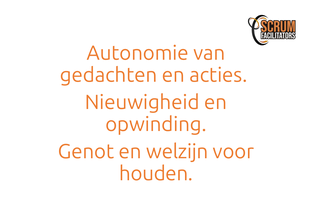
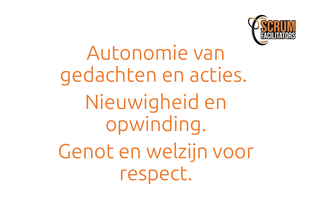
houden: houden -> respect (156, 173)
